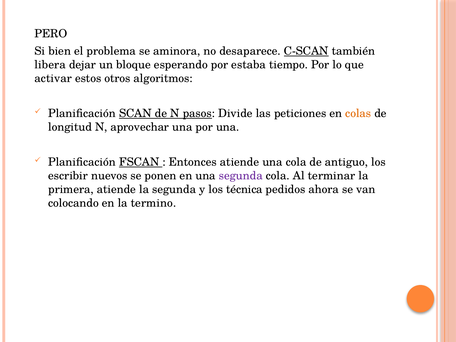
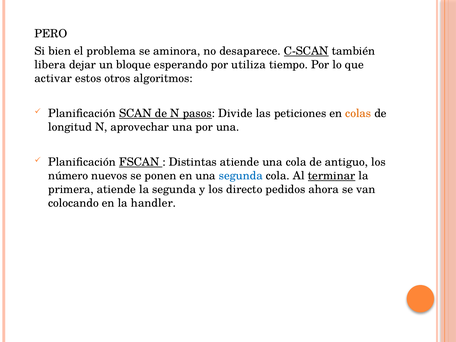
estaba: estaba -> utiliza (249, 65)
Entonces: Entonces -> Distintas (193, 162)
escribir: escribir -> número (68, 176)
segunda colour: purple -> blue (241, 176)
terminar underline: none -> present (332, 176)
técnica: técnica -> directo (244, 189)
termino: termino -> handler (153, 203)
